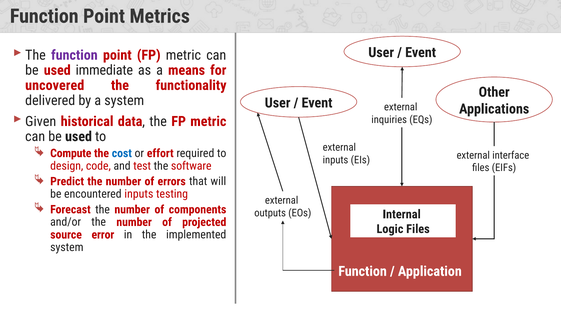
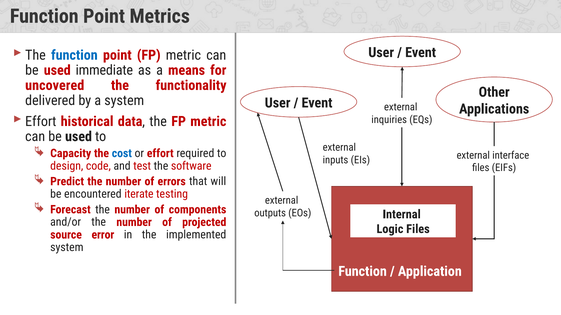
function colour: purple -> blue (74, 55)
Given: Given -> Effort (41, 122)
Compute: Compute -> Capacity (71, 154)
encountered inputs: inputs -> iterate (139, 194)
